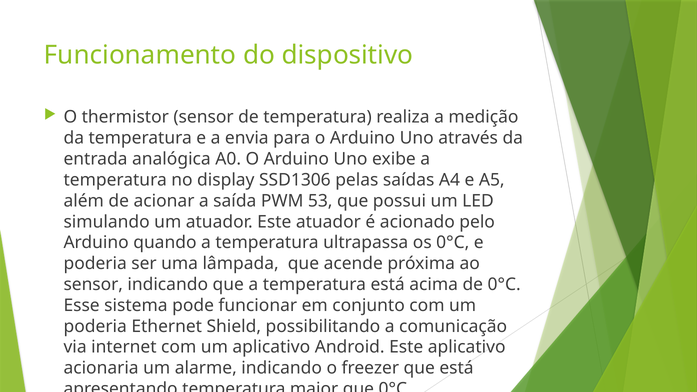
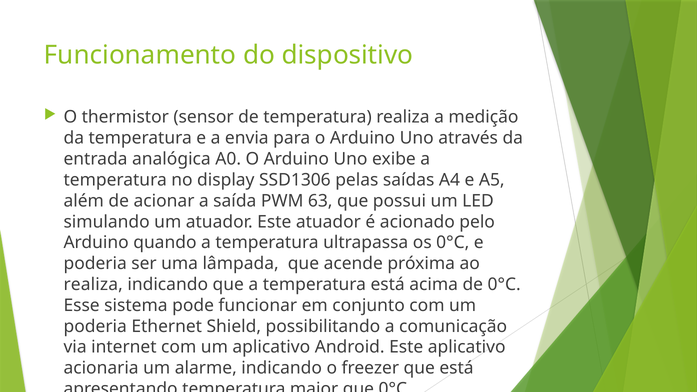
53: 53 -> 63 (320, 201)
sensor: sensor -> realiza (93, 285)
